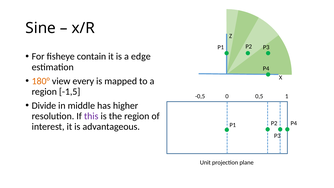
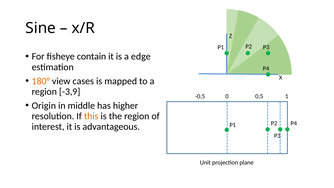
every: every -> cases (83, 81)
-1,5: -1,5 -> -3,9 (70, 92)
Divide: Divide -> Origin (44, 106)
this colour: purple -> orange (91, 116)
